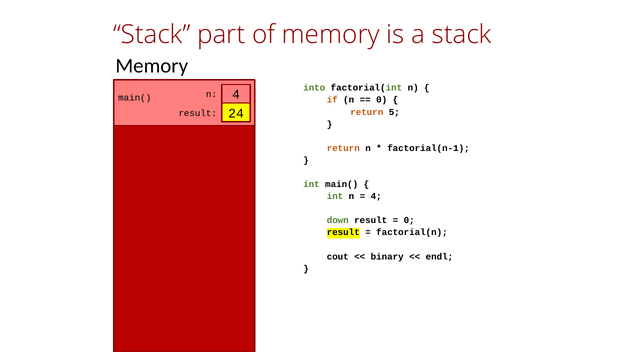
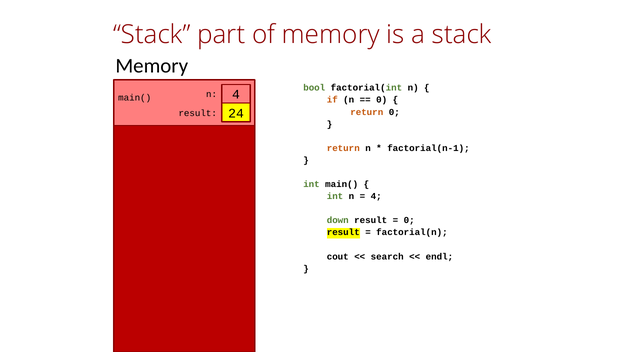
into: into -> bool (314, 88)
return 5: 5 -> 0 (394, 112)
binary: binary -> search (387, 257)
